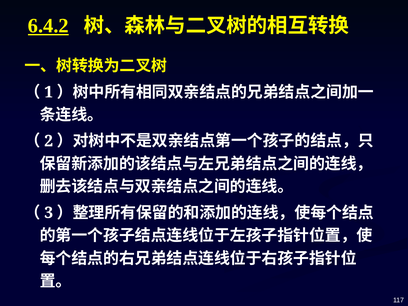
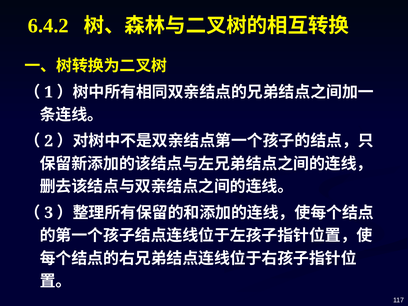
6.4.2 underline: present -> none (48, 26)
